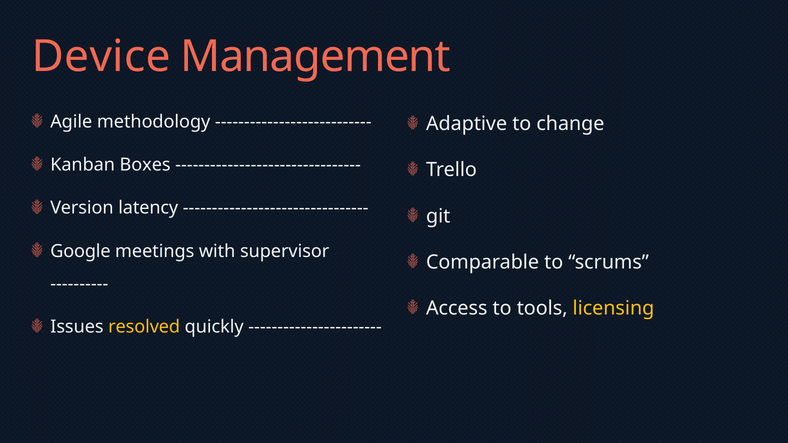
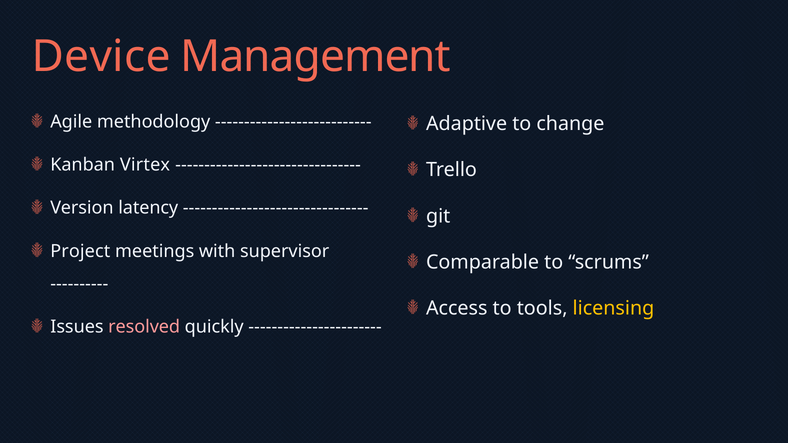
Boxes: Boxes -> Virtex (145, 165)
Google: Google -> Project (80, 251)
resolved colour: yellow -> pink (144, 327)
